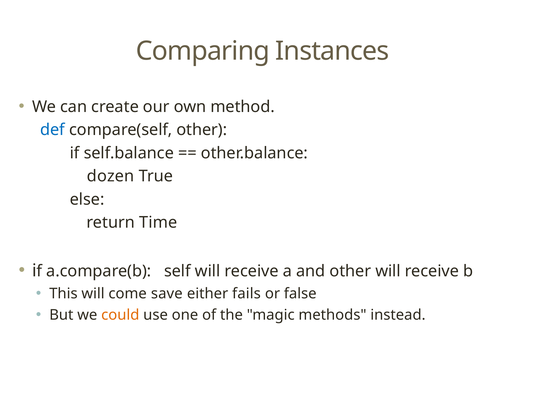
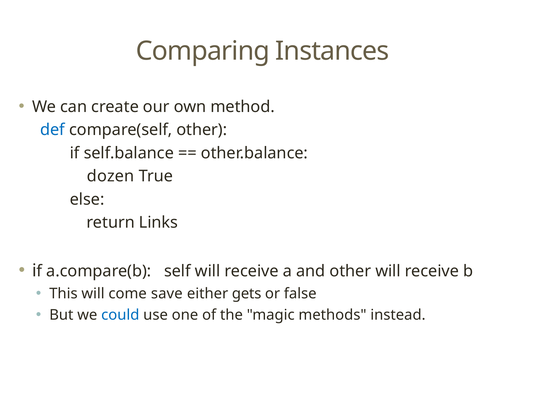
Time: Time -> Links (158, 223)
fails: fails -> gets (247, 294)
could colour: orange -> blue (120, 316)
